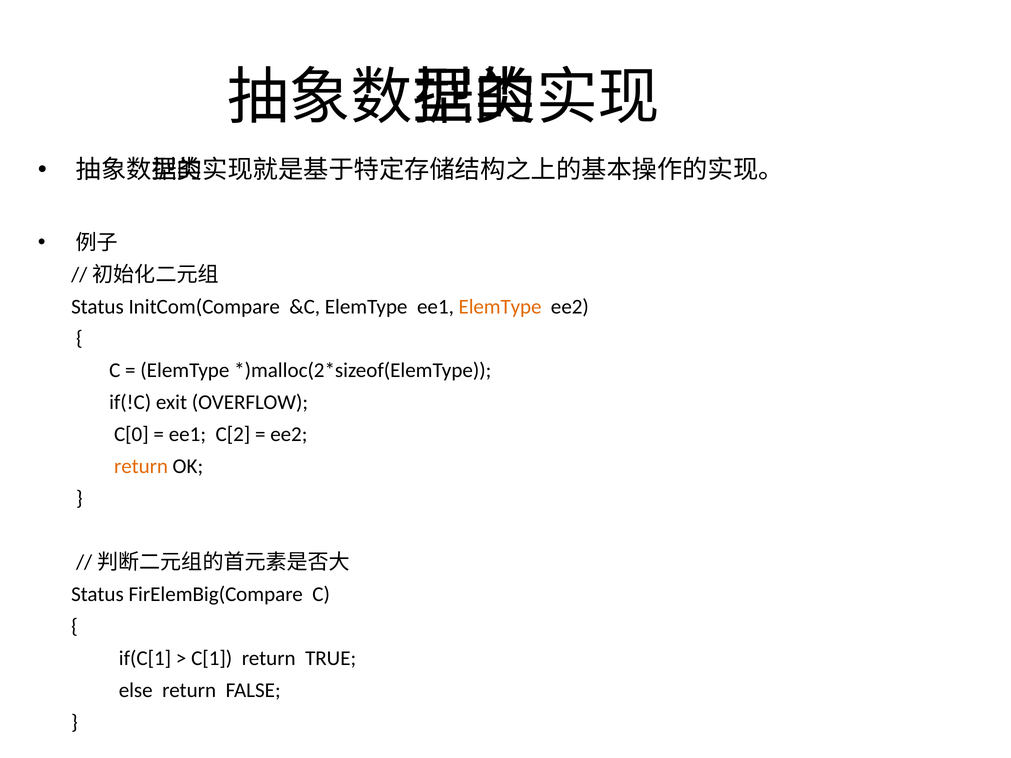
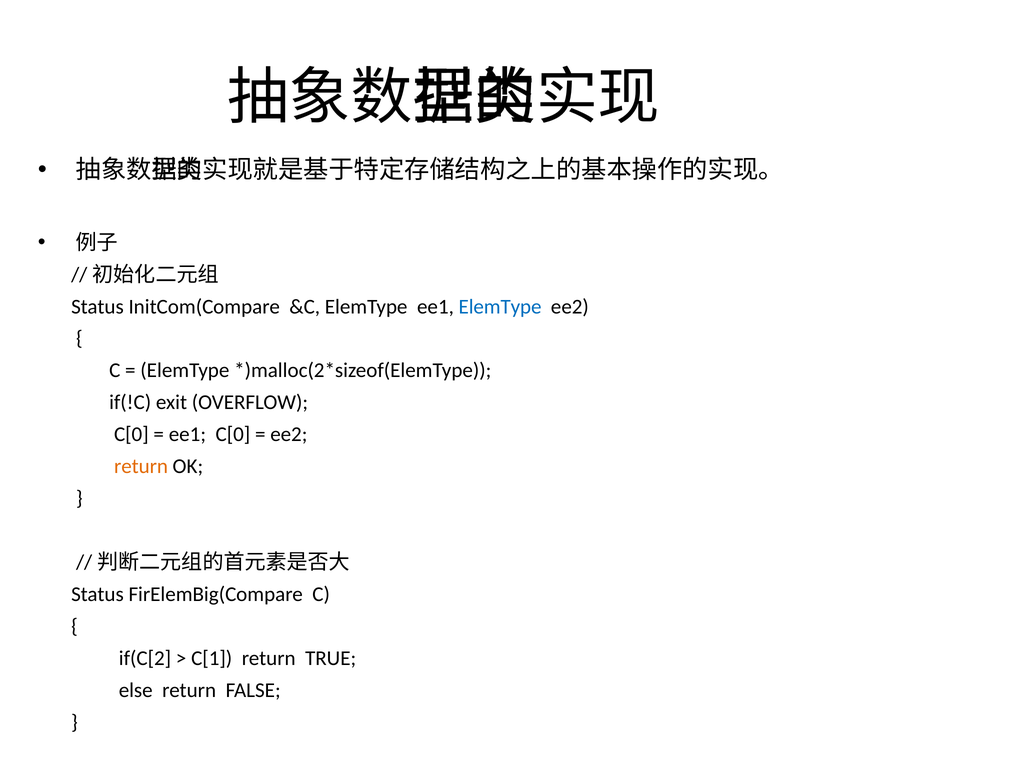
ElemType colour: orange -> blue (500, 307)
ee1 C[2: C[2 -> C[0 (233, 435)
if(C[1: if(C[1 -> if(C[2 (145, 659)
